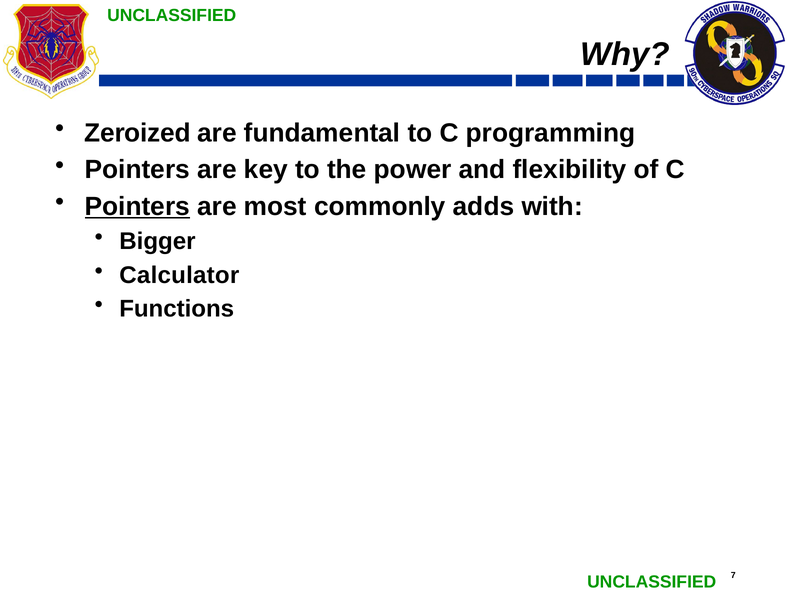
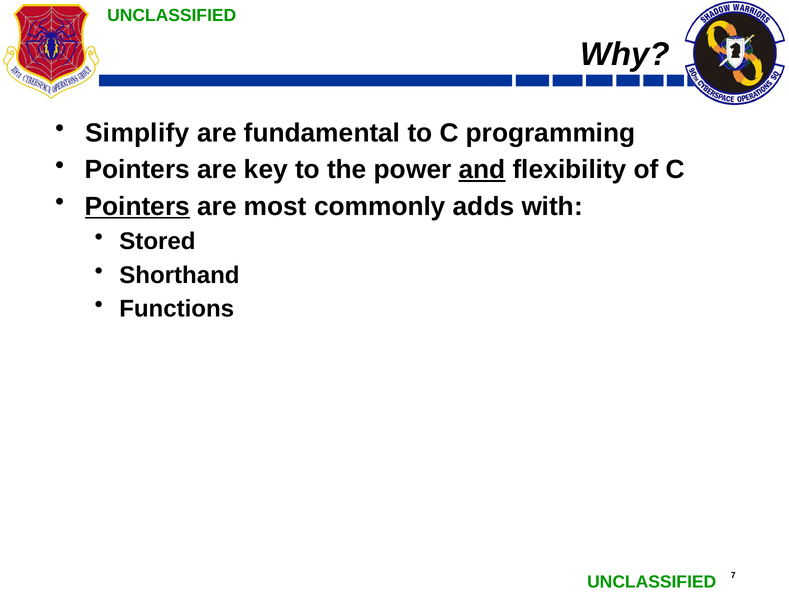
Zeroized: Zeroized -> Simplify (137, 133)
and underline: none -> present (482, 170)
Bigger: Bigger -> Stored (157, 241)
Calculator: Calculator -> Shorthand (179, 275)
